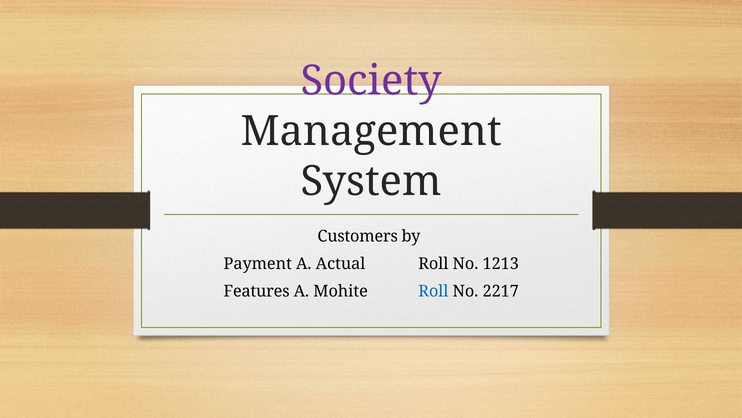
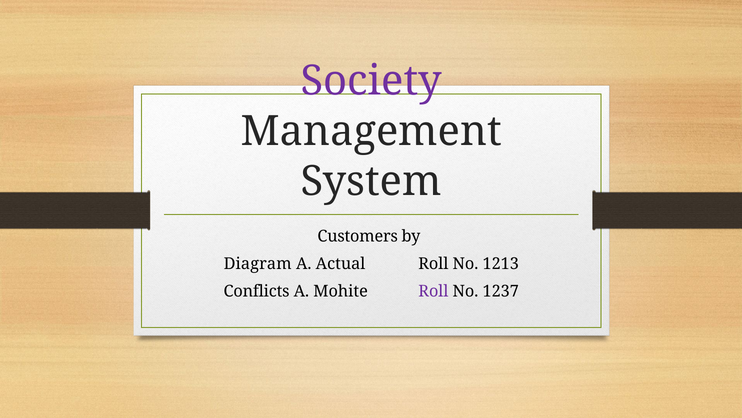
Payment: Payment -> Diagram (258, 264)
Features: Features -> Conflicts (257, 291)
Roll colour: blue -> purple (433, 291)
2217: 2217 -> 1237 (501, 291)
